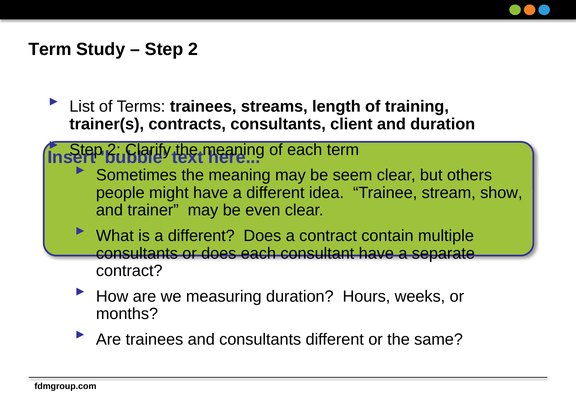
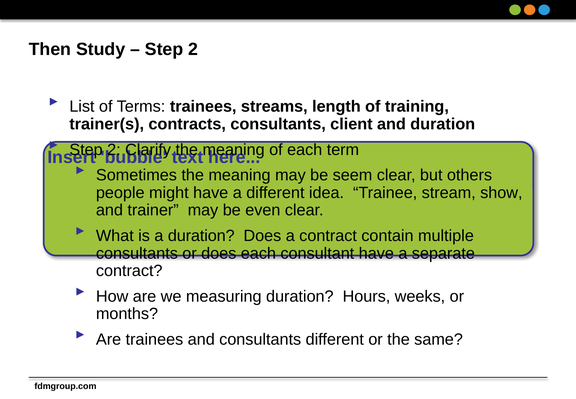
Term: Term -> Then (50, 49)
is a different: different -> duration (201, 236)
